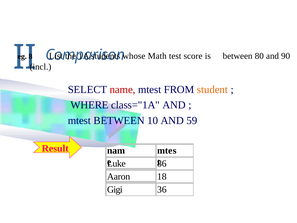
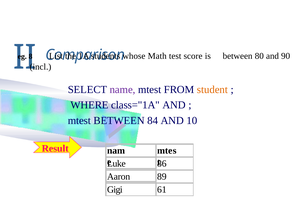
name colour: red -> purple (123, 89)
10: 10 -> 84 (153, 120)
59: 59 -> 10 (192, 120)
18: 18 -> 89 (162, 176)
36: 36 -> 61 (162, 189)
